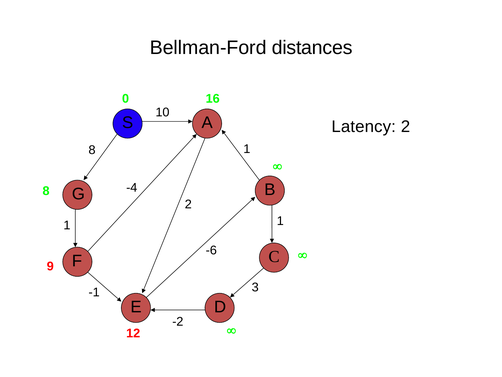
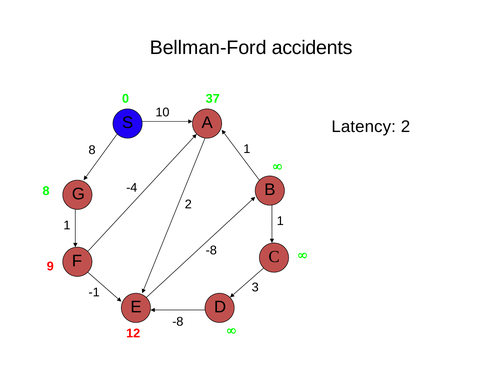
distances: distances -> accidents (312, 48)
16: 16 -> 37 (213, 99)
-6: -6 -> -8 (211, 250)
-2: -2 -> -8 (178, 321)
